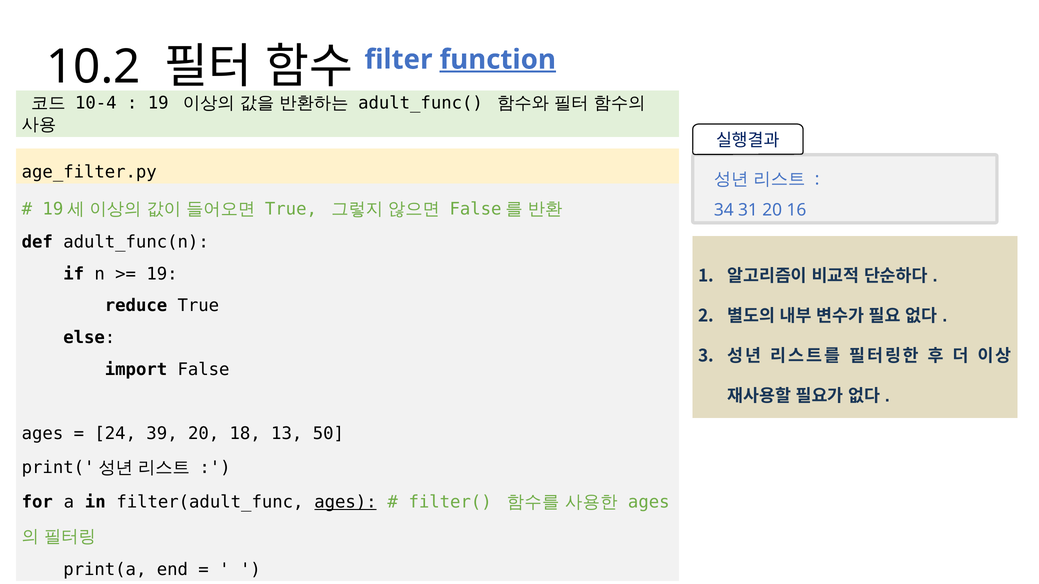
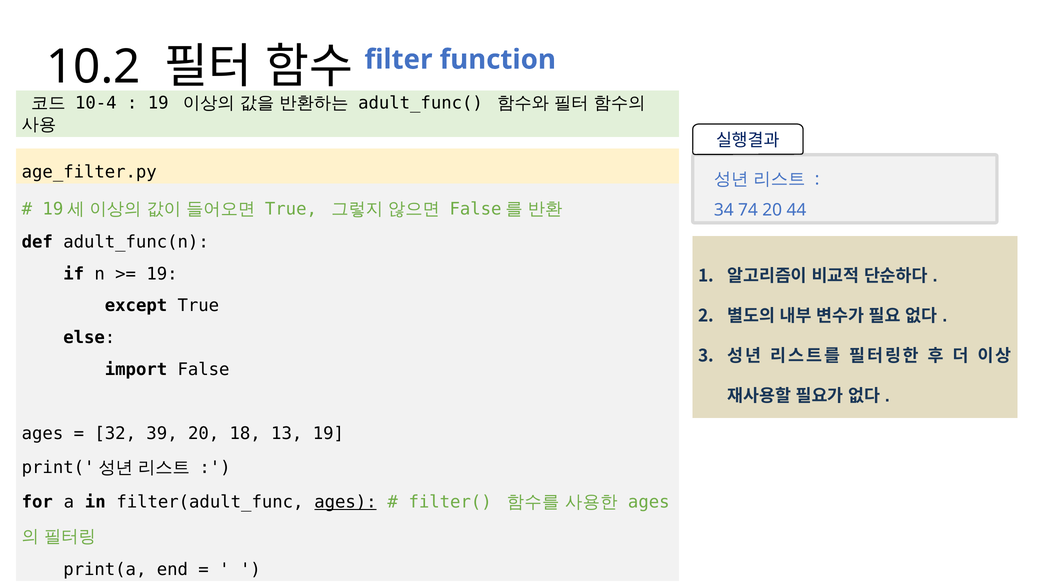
function underline: present -> none (498, 60)
31: 31 -> 74 (748, 210)
16: 16 -> 44 (796, 210)
reduce: reduce -> except (136, 306)
24: 24 -> 32 (115, 434)
13 50: 50 -> 19 (328, 434)
